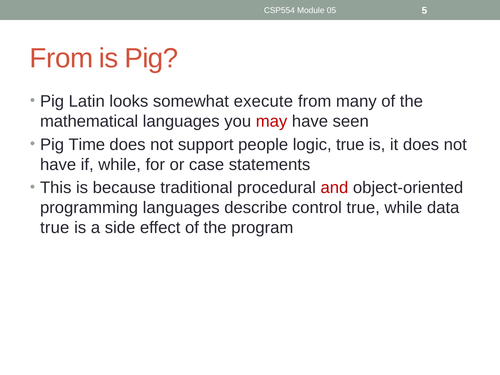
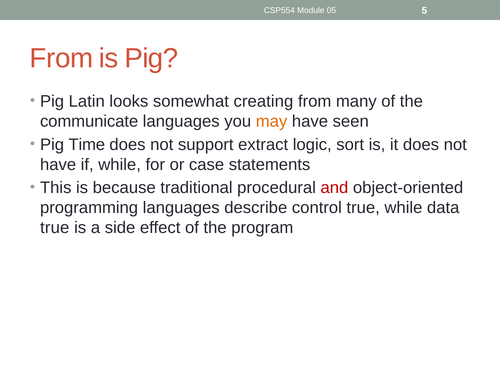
execute: execute -> creating (263, 101)
mathematical: mathematical -> communicate (89, 121)
may colour: red -> orange (272, 121)
people: people -> extract (263, 144)
logic true: true -> sort (350, 144)
